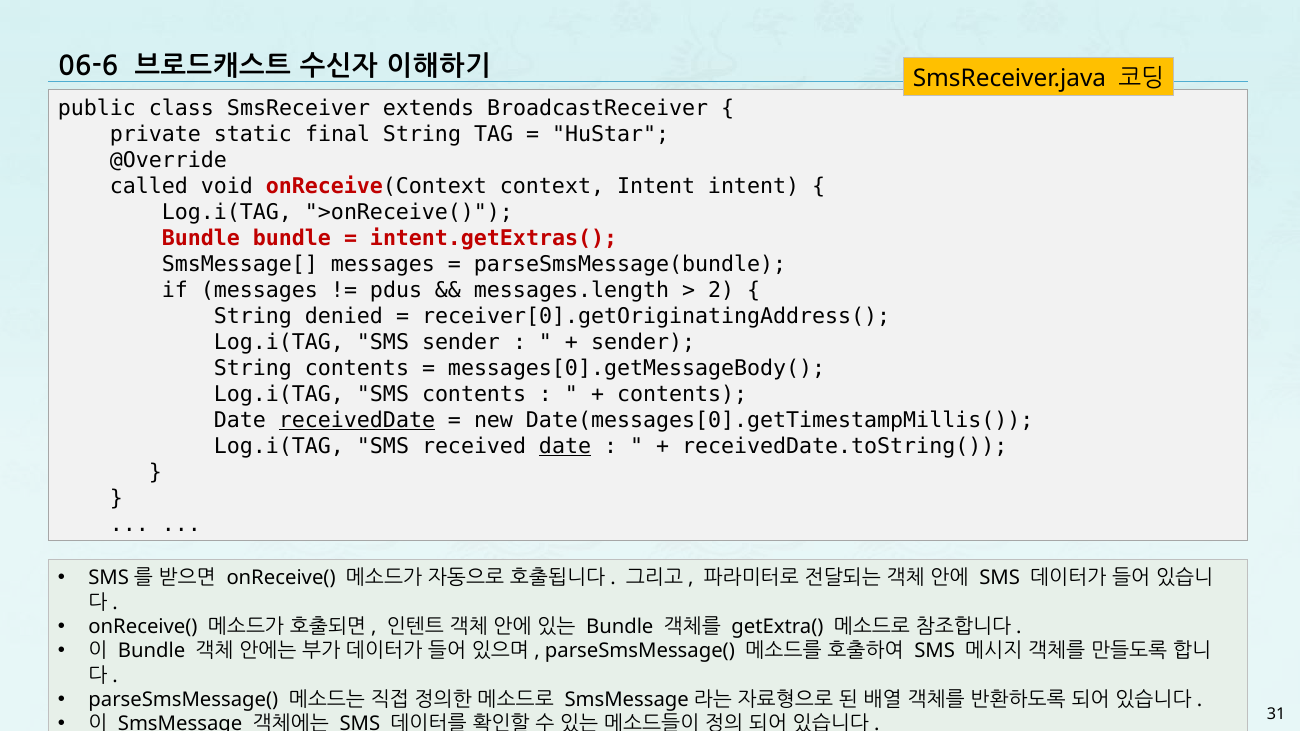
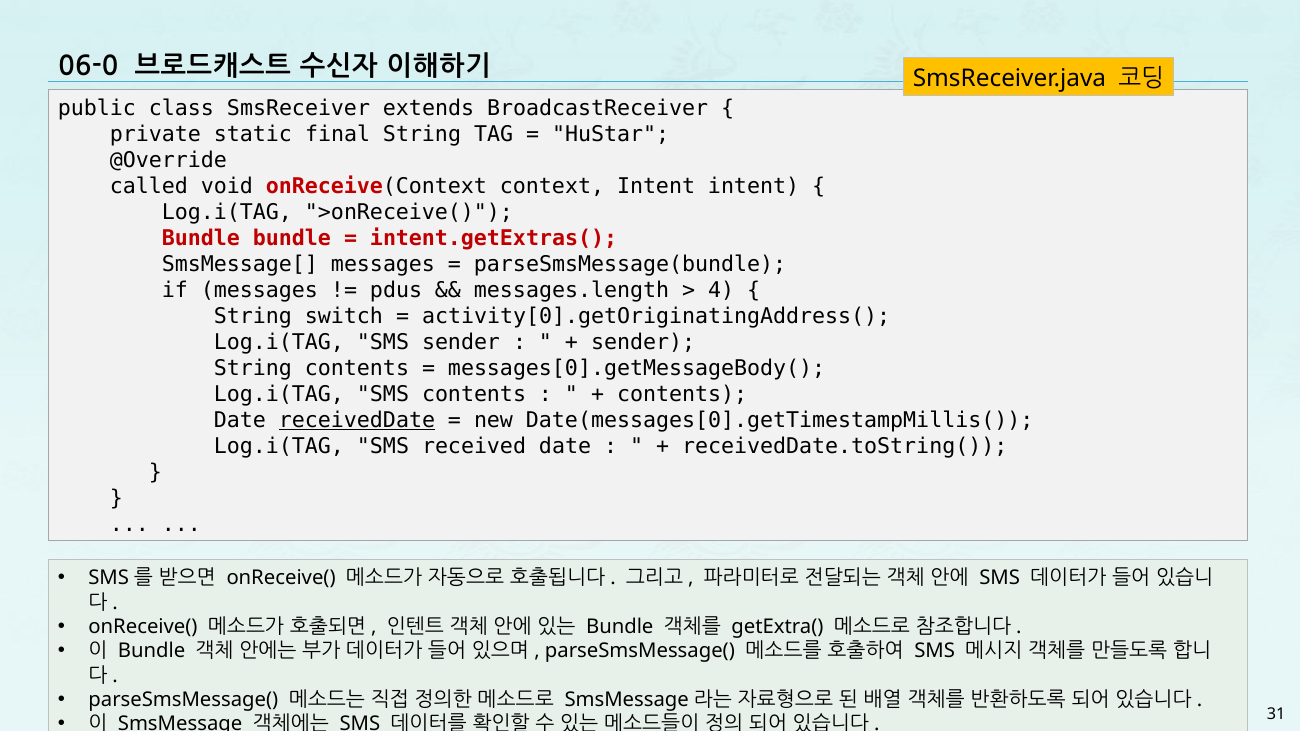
06-6: 06-6 -> 06-0 (88, 67)
2: 2 -> 4 (721, 290)
denied: denied -> switch (344, 316)
receiver[0].getOriginatingAddress(: receiver[0].getOriginatingAddress( -> activity[0].getOriginatingAddress( (656, 316)
date underline: present -> none (565, 446)
